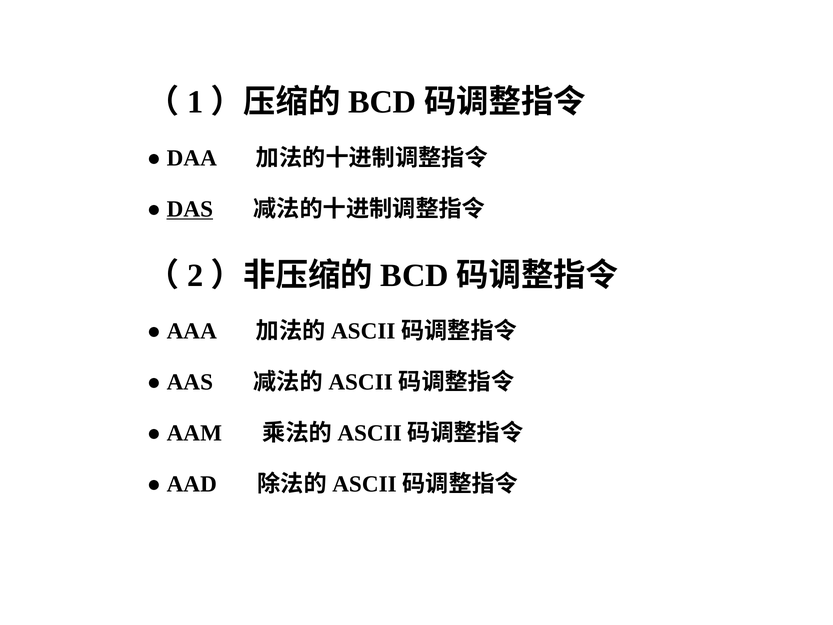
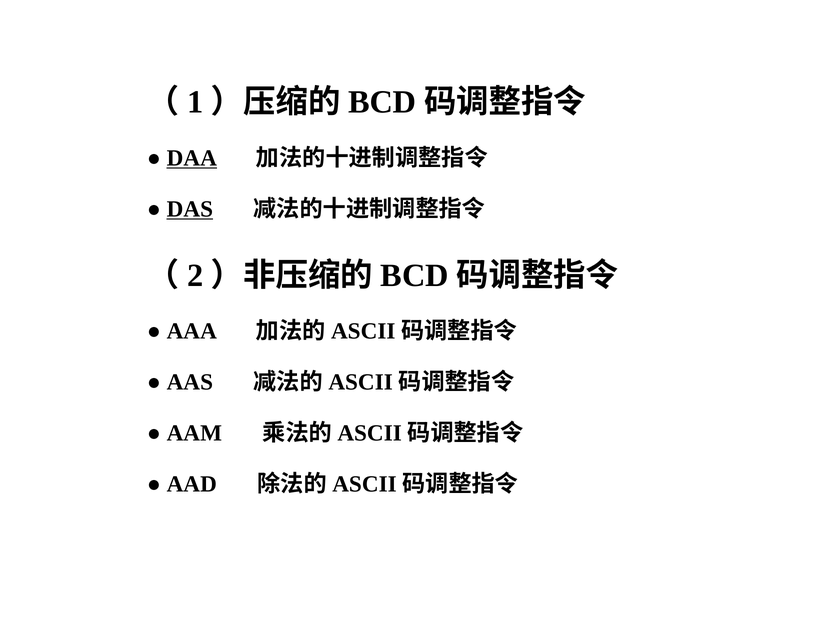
DAA underline: none -> present (192, 158)
